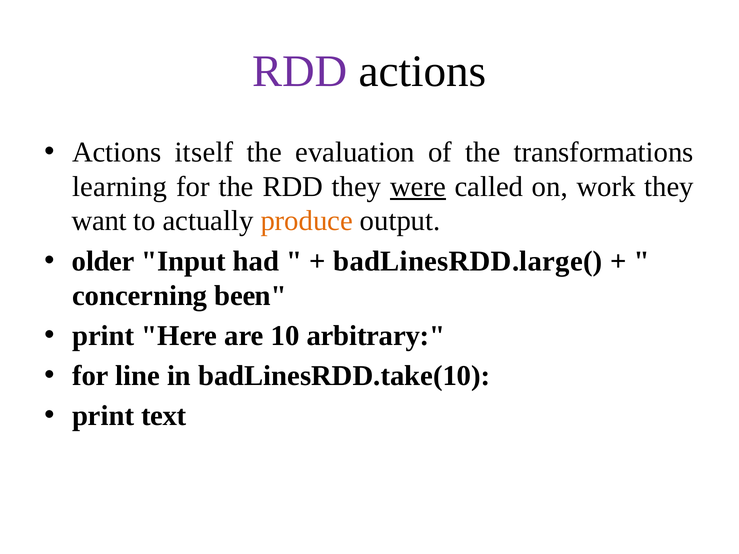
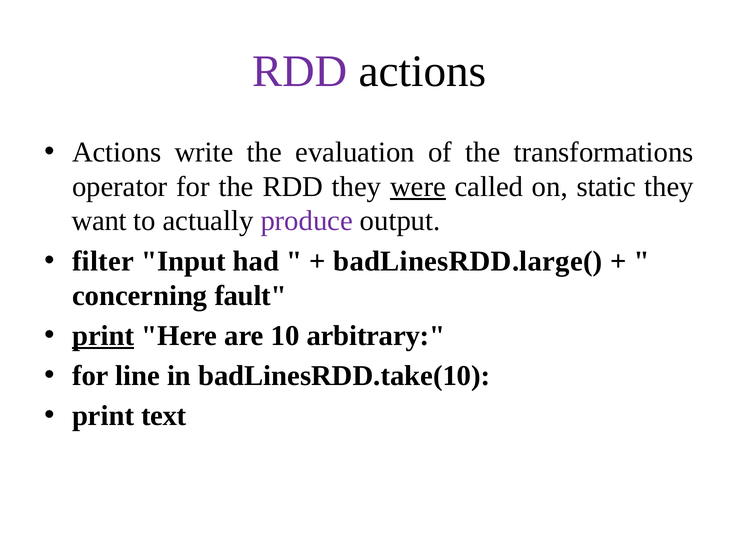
itself: itself -> write (204, 152)
learning: learning -> operator (120, 187)
work: work -> static (606, 187)
produce colour: orange -> purple (307, 221)
older: older -> filter (103, 261)
been: been -> fault (251, 296)
print underline: none -> present (103, 336)
